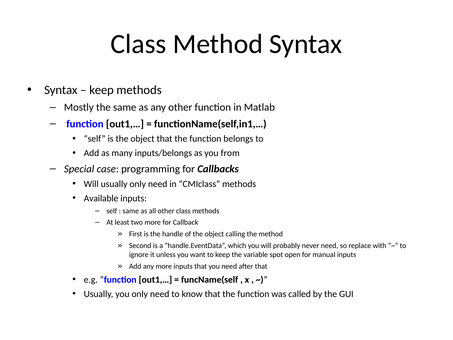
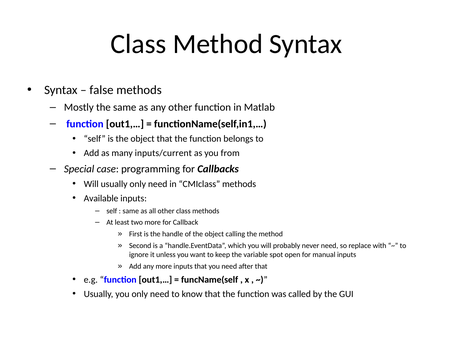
keep: keep -> false (101, 90)
inputs/belongs: inputs/belongs -> inputs/current (163, 153)
